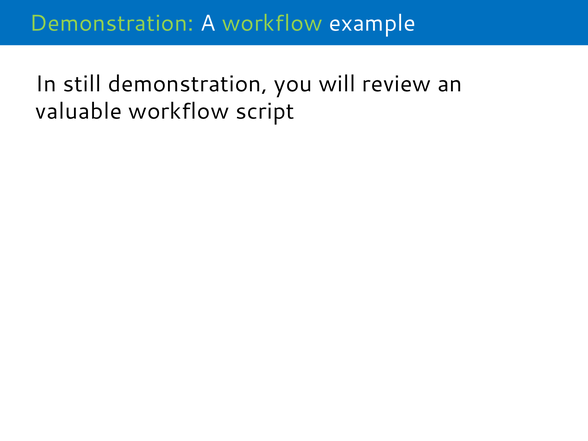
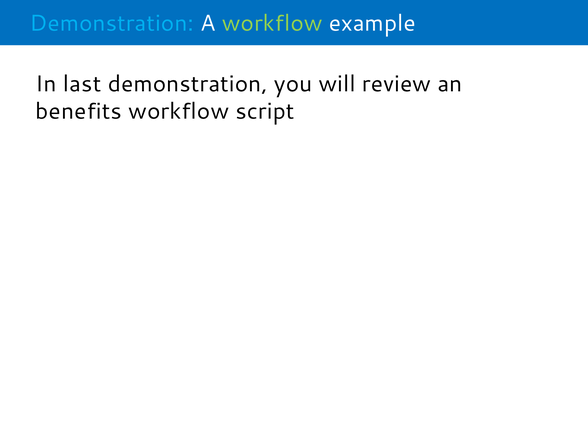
Demonstration colour: light green -> light blue (112, 23)
still: still -> last (82, 84)
valuable: valuable -> benefits (79, 111)
